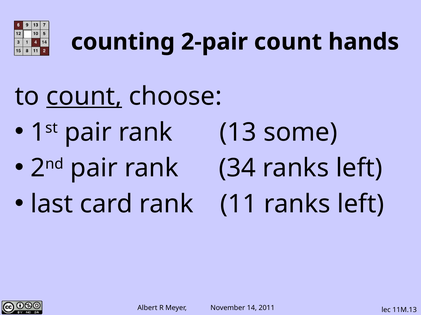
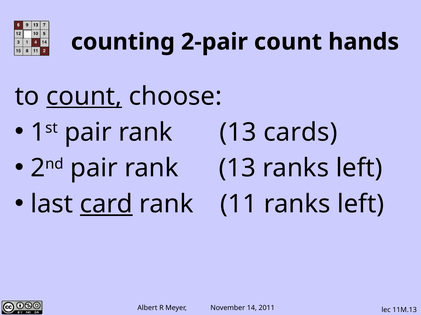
some: some -> cards (300, 133)
2nd pair rank 34: 34 -> 13 (237, 169)
card underline: none -> present (106, 205)
